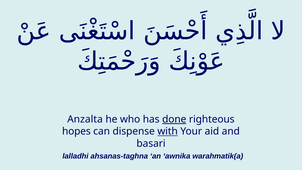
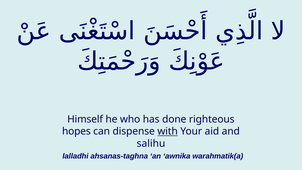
Anzalta: Anzalta -> Himself (85, 119)
done underline: present -> none (174, 119)
basari: basari -> salihu (151, 143)
